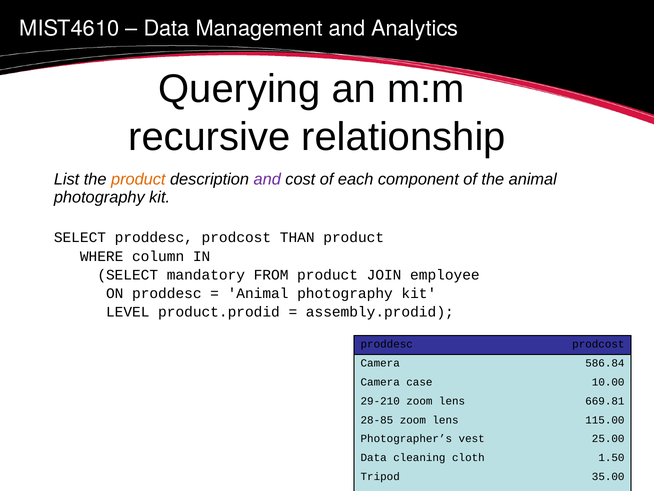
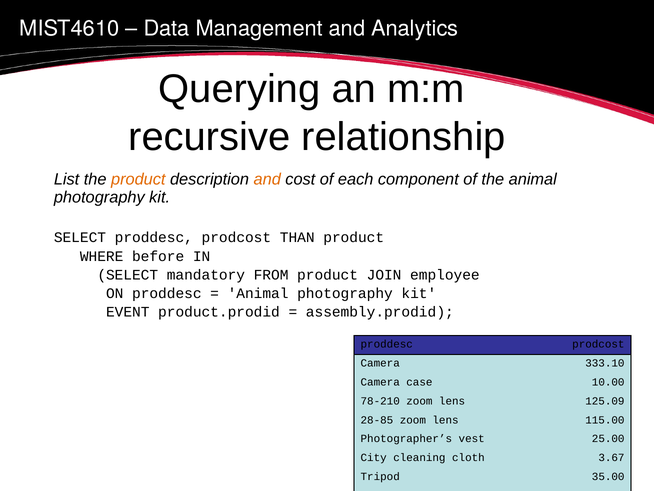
and colour: purple -> orange (267, 179)
column: column -> before (158, 256)
LEVEL: LEVEL -> EVENT (128, 312)
586.84: 586.84 -> 333.10 (605, 363)
29-210: 29-210 -> 78-210 (380, 401)
669.81: 669.81 -> 125.09 (605, 401)
Data: Data -> City (374, 457)
1.50: 1.50 -> 3.67 (611, 457)
